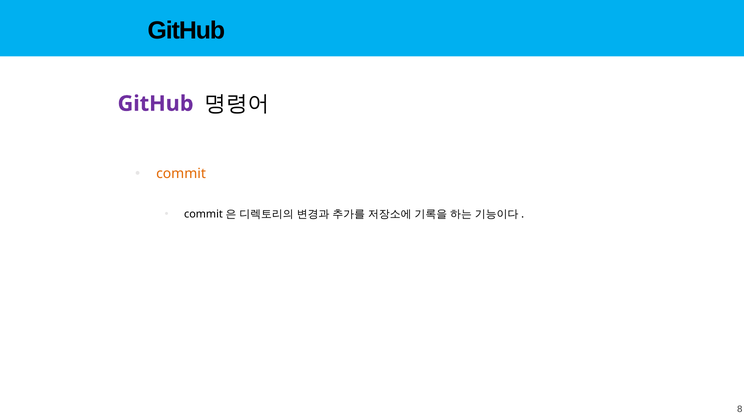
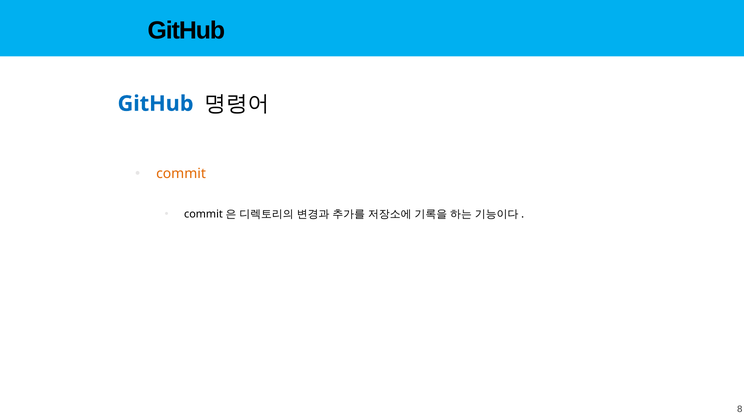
GitHub colour: purple -> blue (156, 104)
